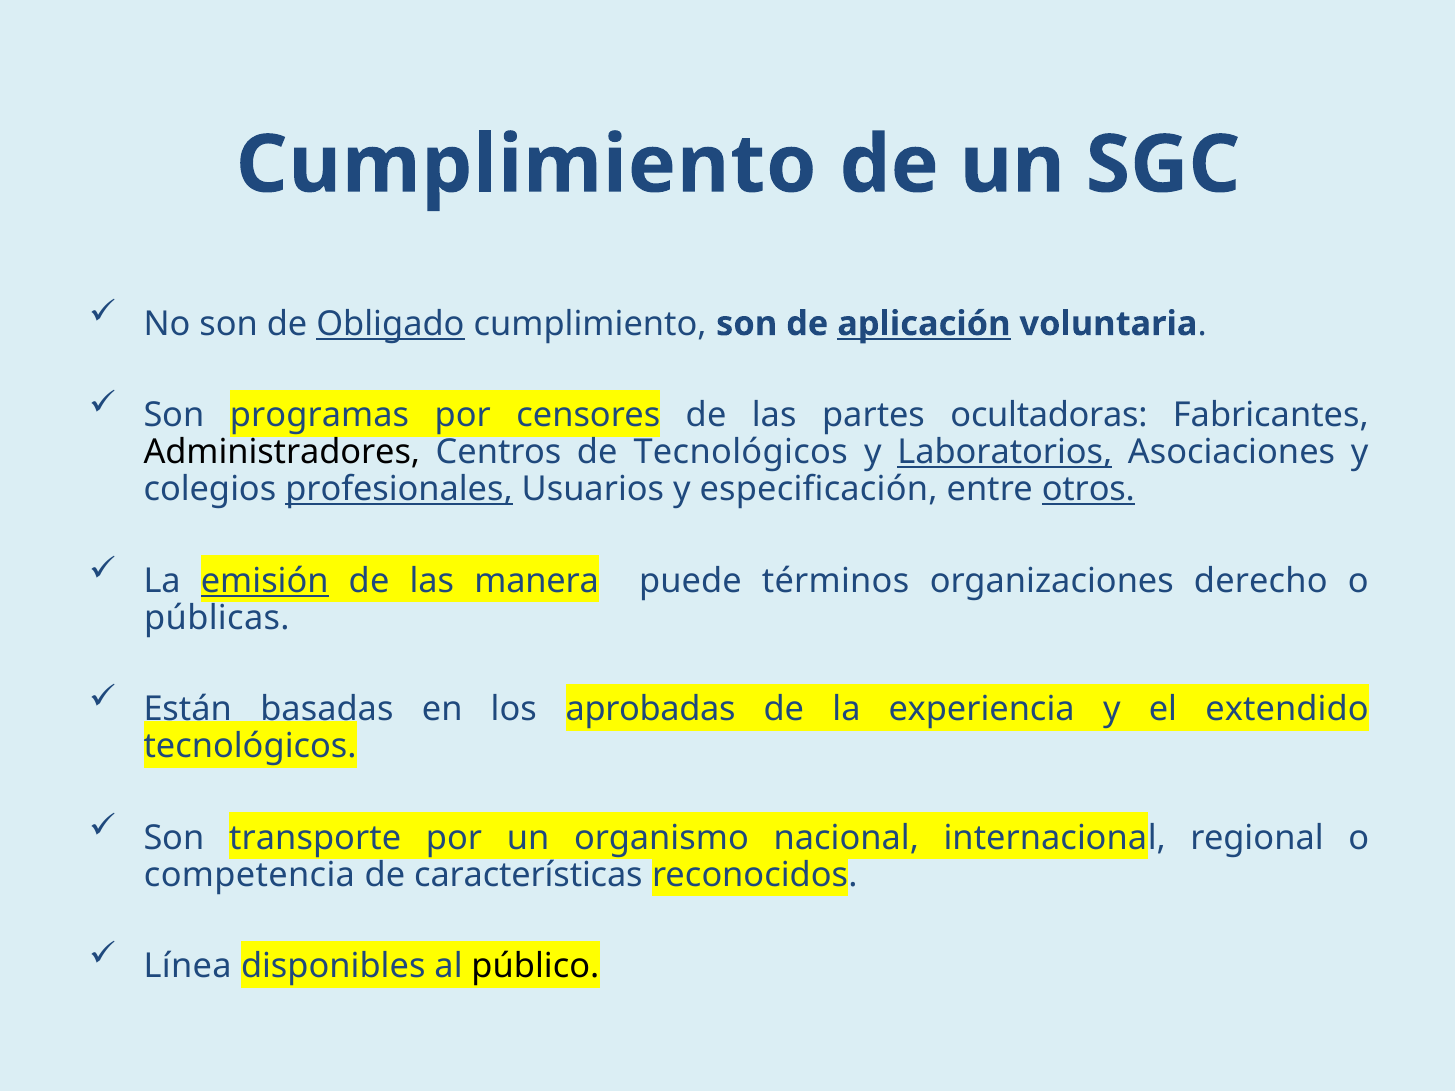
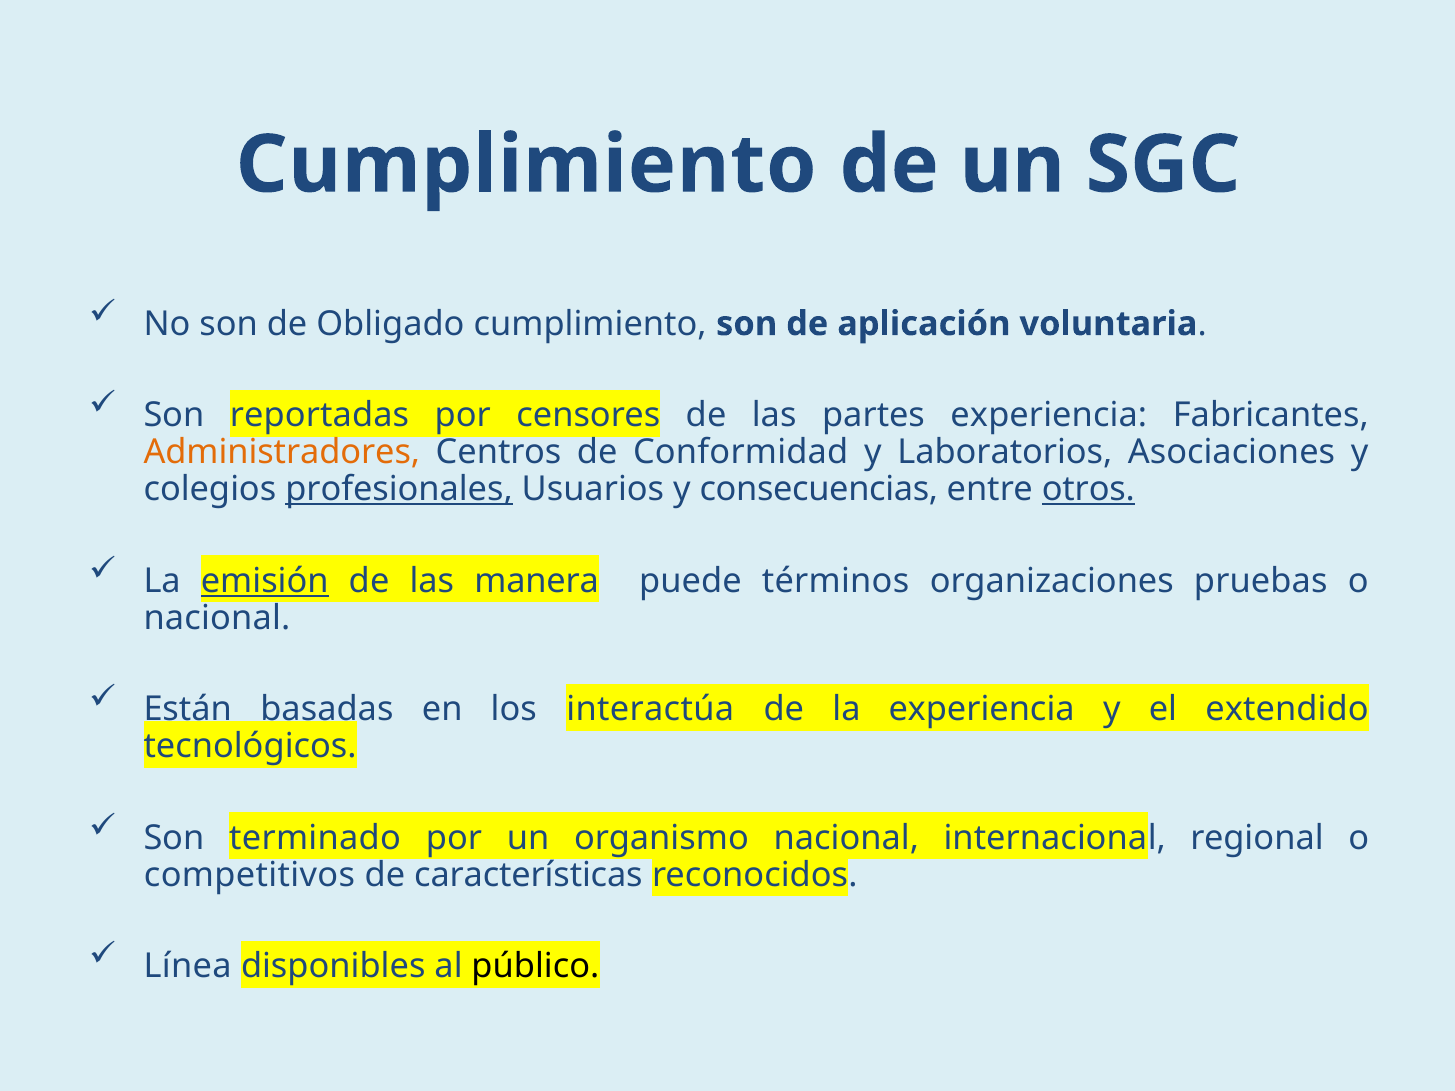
Obligado underline: present -> none (390, 324)
aplicación underline: present -> none (924, 324)
programas: programas -> reportadas (320, 415)
partes ocultadoras: ocultadoras -> experiencia (1049, 415)
Administradores colour: black -> orange (282, 452)
de Tecnológicos: Tecnológicos -> Conformidad (741, 452)
Laboratorios underline: present -> none (1005, 452)
especificación: especificación -> consecuencias (819, 490)
derecho: derecho -> pruebas (1261, 581)
públicas: públicas -> nacional (217, 618)
aprobadas: aprobadas -> interactúa (650, 710)
transporte: transporte -> terminado (315, 838)
competencia: competencia -> competitivos (249, 875)
